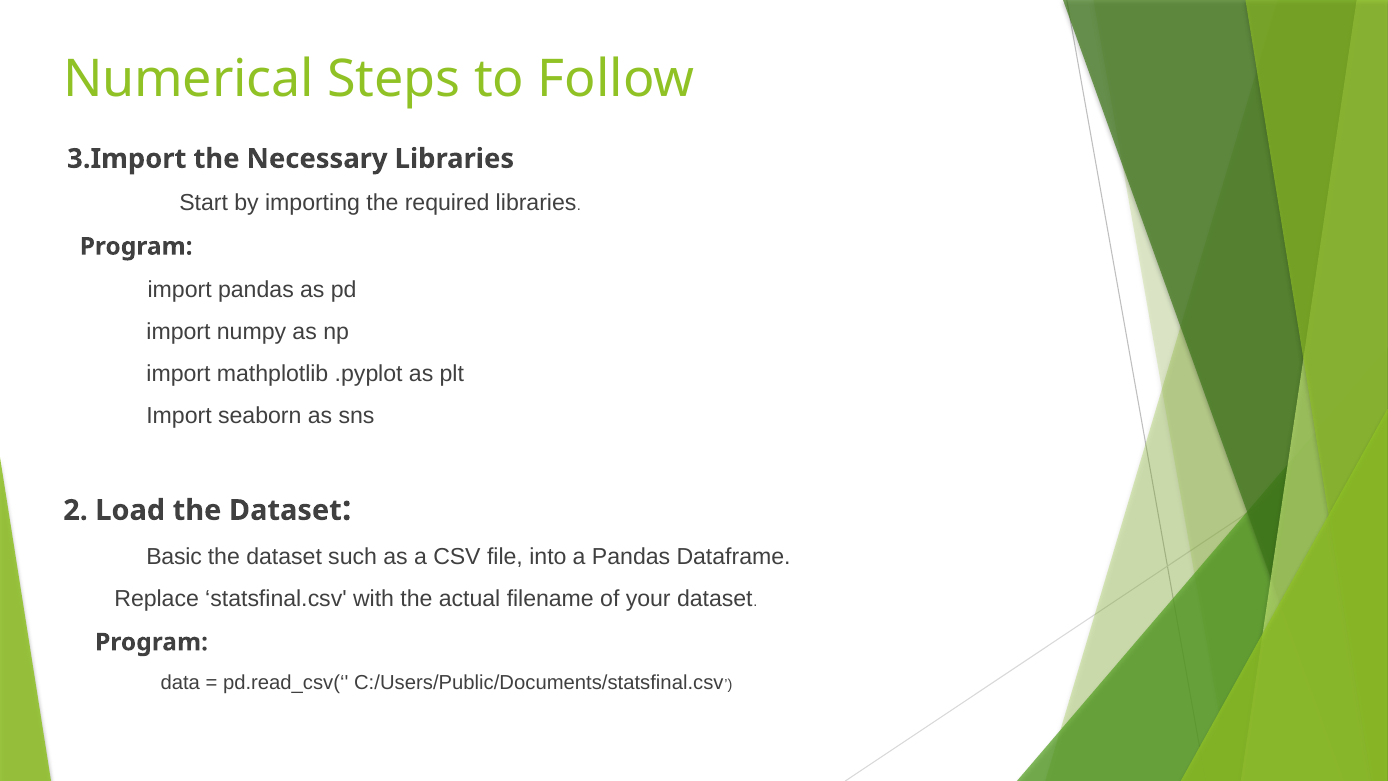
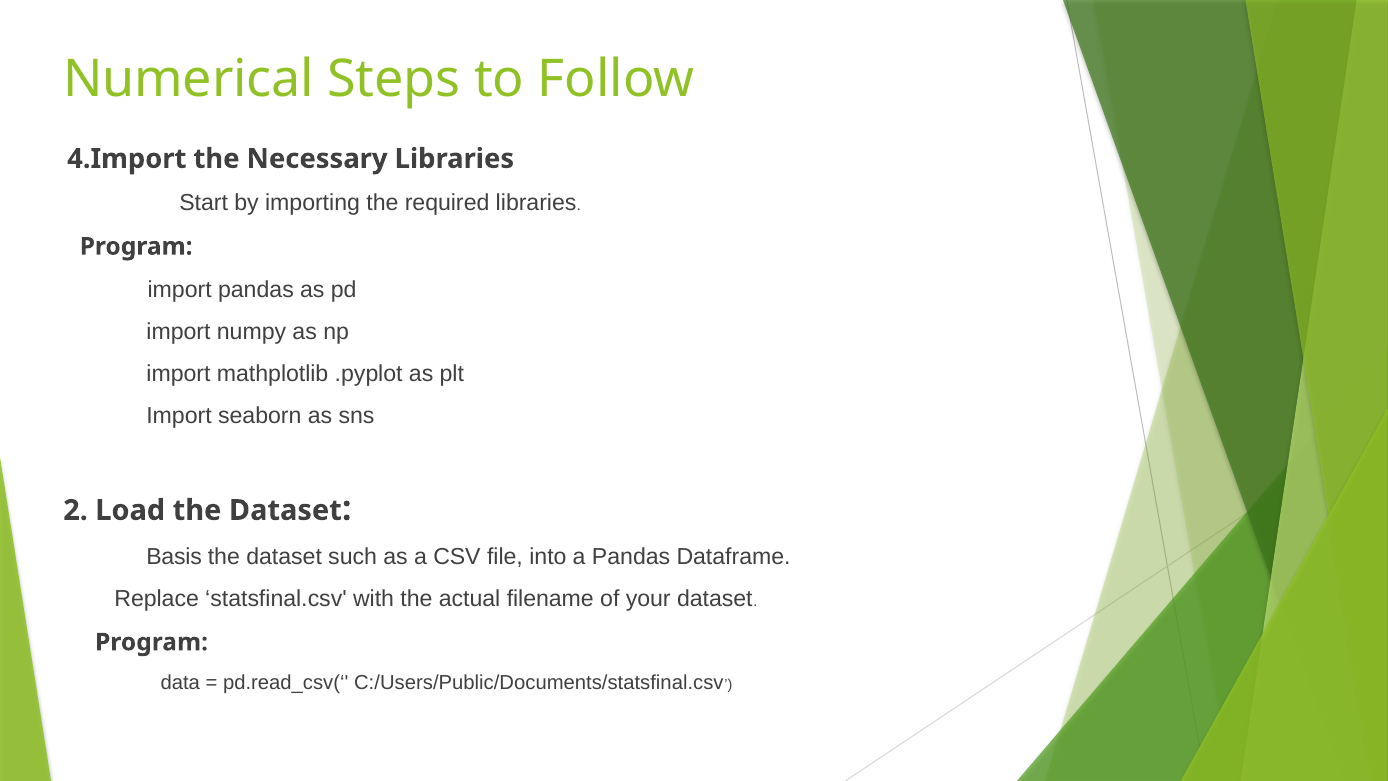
3.Import: 3.Import -> 4.Import (127, 159)
Basic: Basic -> Basis (174, 557)
